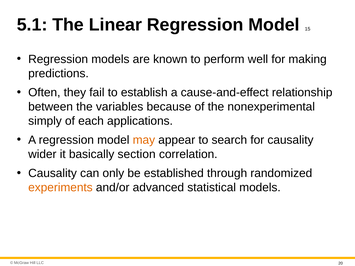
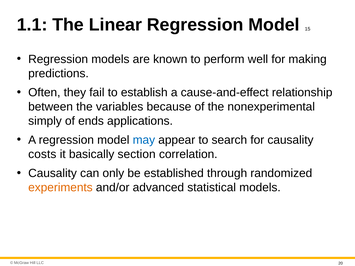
5.1: 5.1 -> 1.1 (32, 25)
each: each -> ends (91, 121)
may colour: orange -> blue (144, 140)
wider: wider -> costs (42, 154)
